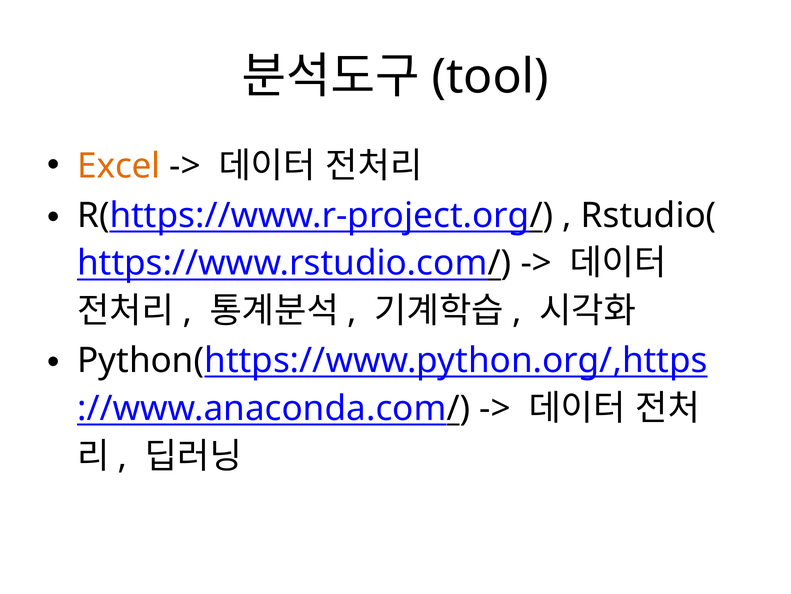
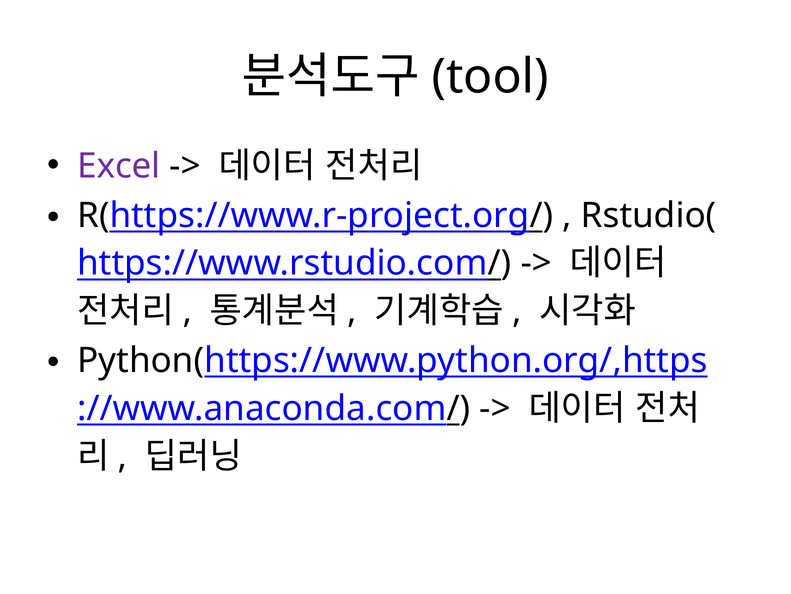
Excel colour: orange -> purple (119, 166)
